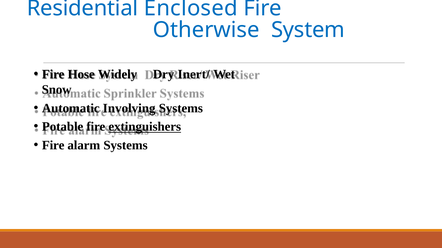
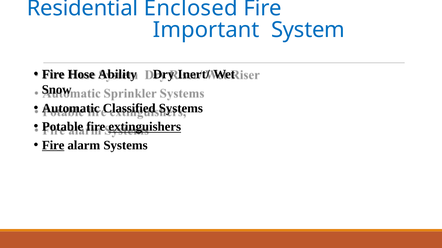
Otherwise: Otherwise -> Important (206, 30)
Widely: Widely -> Ability (117, 74)
Involving: Involving -> Classified (129, 109)
Fire underline: none -> present (53, 146)
